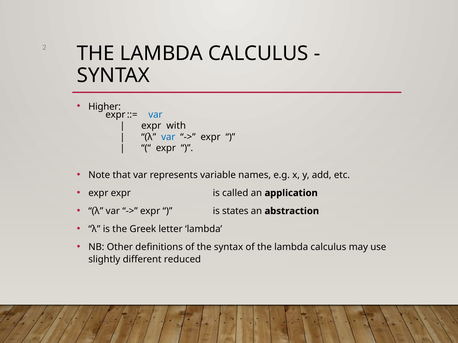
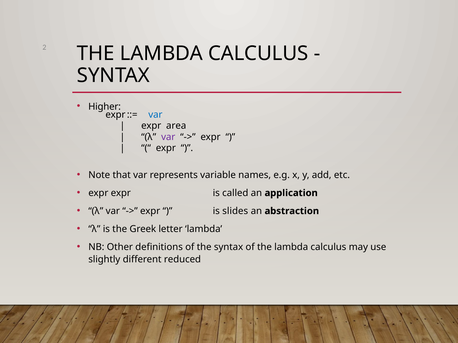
with: with -> area (176, 126)
var colour: blue -> purple (168, 137)
states: states -> slides (235, 211)
